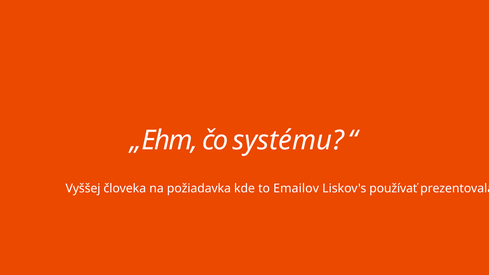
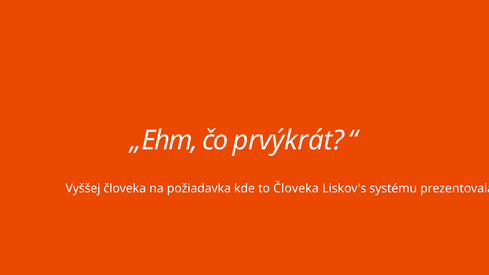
systému: systému -> prvýkrát (288, 140)
to Emailov: Emailov -> Človeka (296, 188)
používať: používať -> systému (393, 188)
